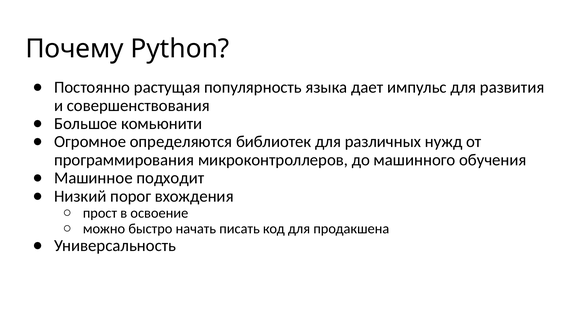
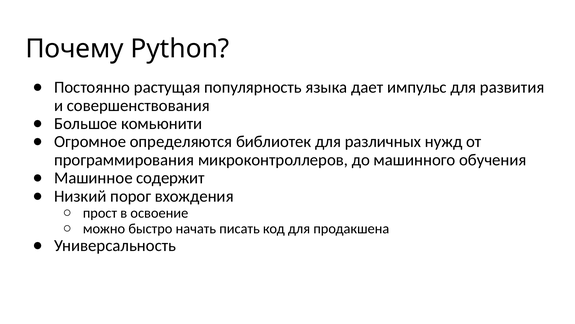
подходит: подходит -> содержит (170, 178)
